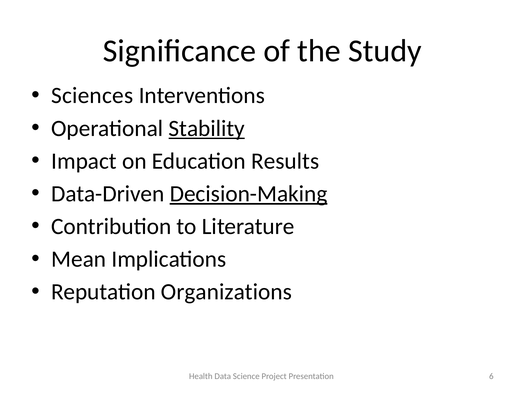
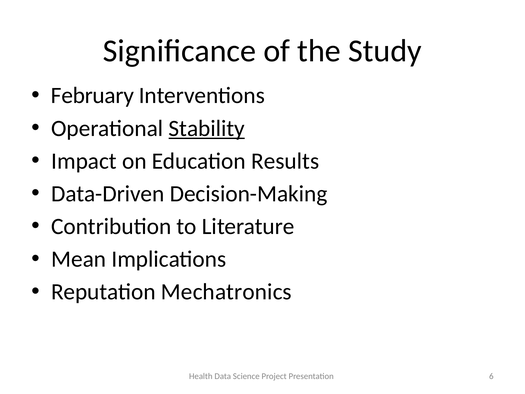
Sciences: Sciences -> February (92, 96)
Decision-Making underline: present -> none (249, 194)
Organizations: Organizations -> Mechatronics (226, 292)
